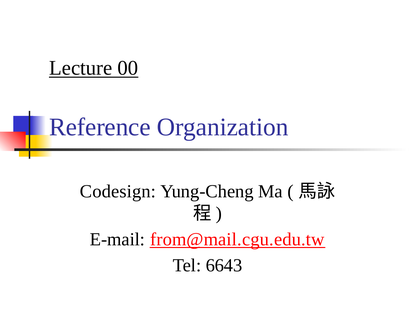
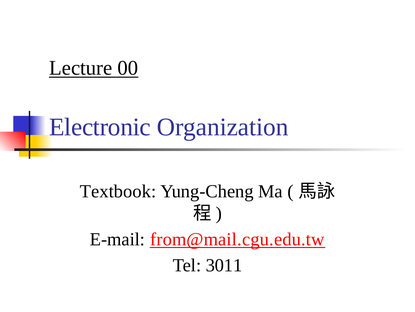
Reference: Reference -> Electronic (100, 127)
Codesign: Codesign -> Textbook (118, 191)
6643: 6643 -> 3011 (224, 265)
